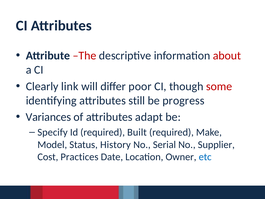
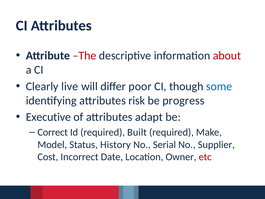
link: link -> live (70, 86)
some colour: red -> blue (219, 86)
still: still -> risk (137, 100)
Variances: Variances -> Executive (48, 117)
Specify: Specify -> Correct (53, 132)
Practices: Practices -> Incorrect (80, 157)
etc colour: blue -> red (205, 157)
